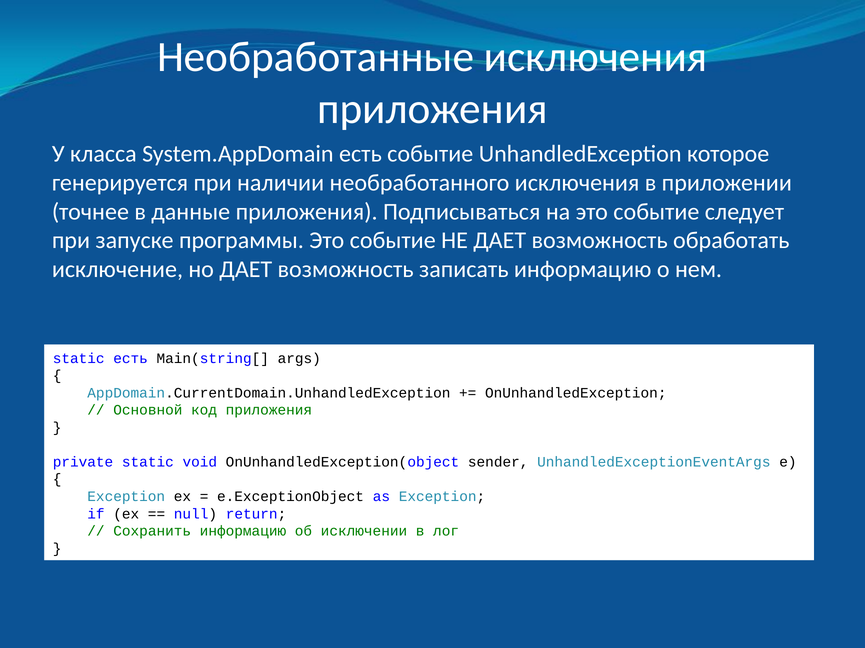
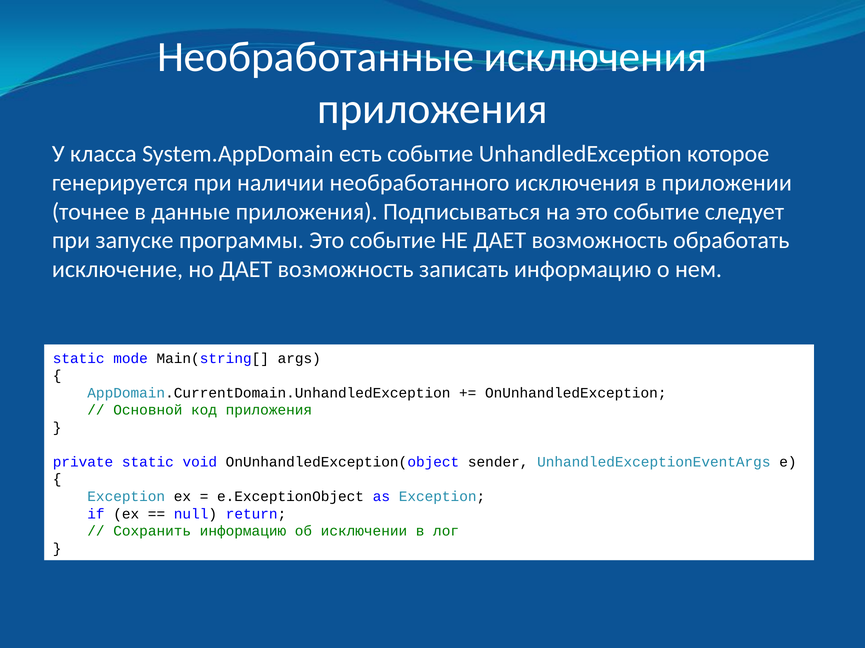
static есть: есть -> mode (131, 359)
